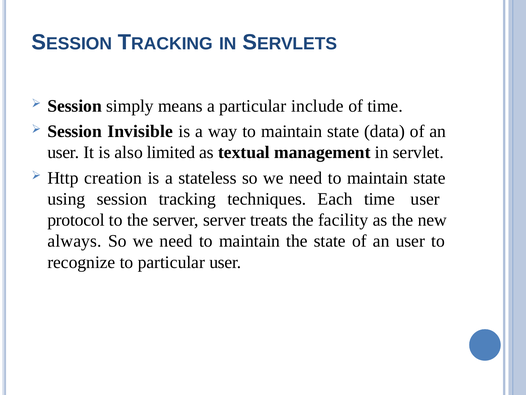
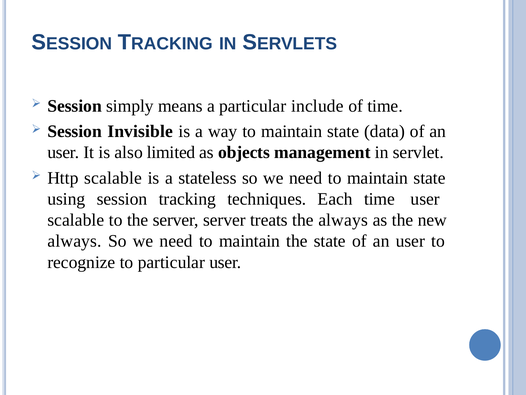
textual: textual -> objects (244, 152)
Http creation: creation -> scalable (113, 178)
protocol: protocol -> scalable (76, 220)
the facility: facility -> always (343, 220)
